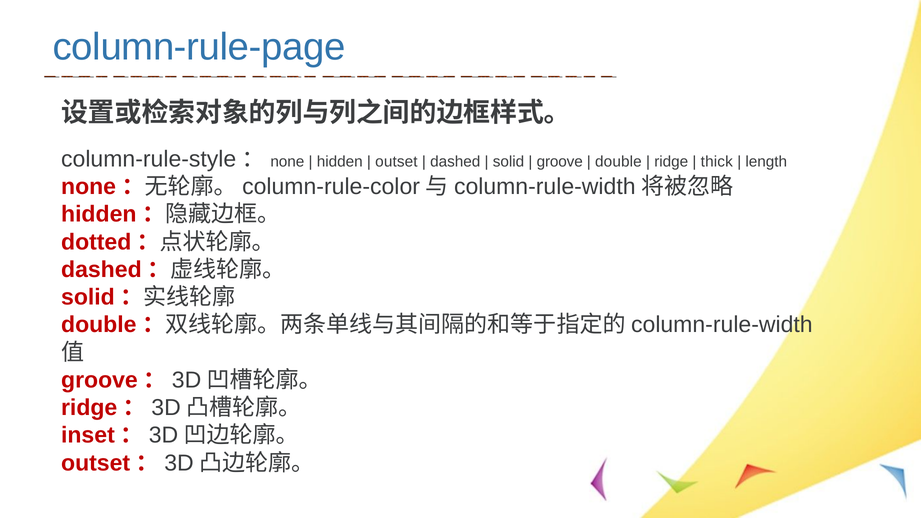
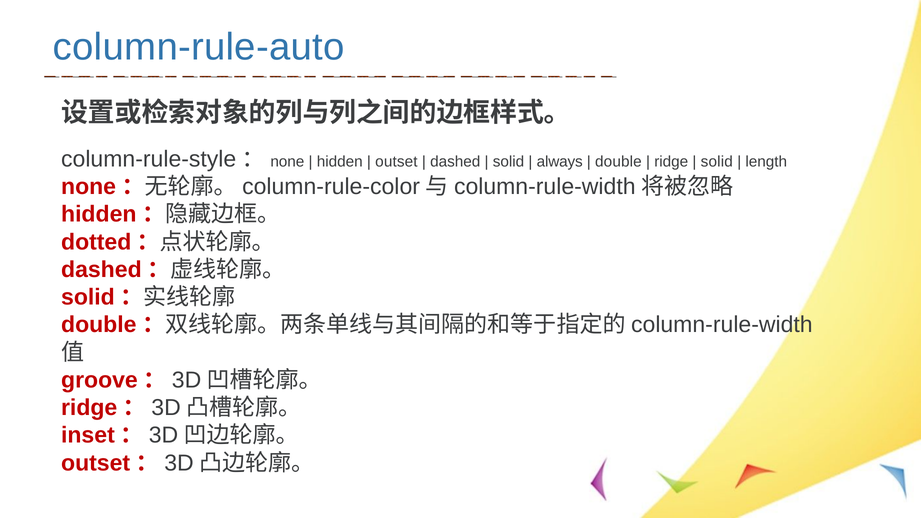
column-rule-page: column-rule-page -> column-rule-auto (199, 47)
groove: groove -> always (560, 162)
thick: thick -> solid (717, 162)
